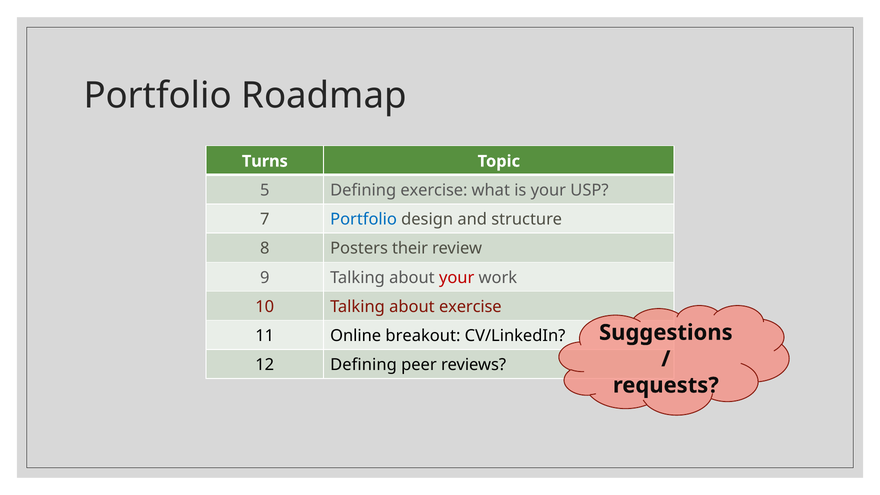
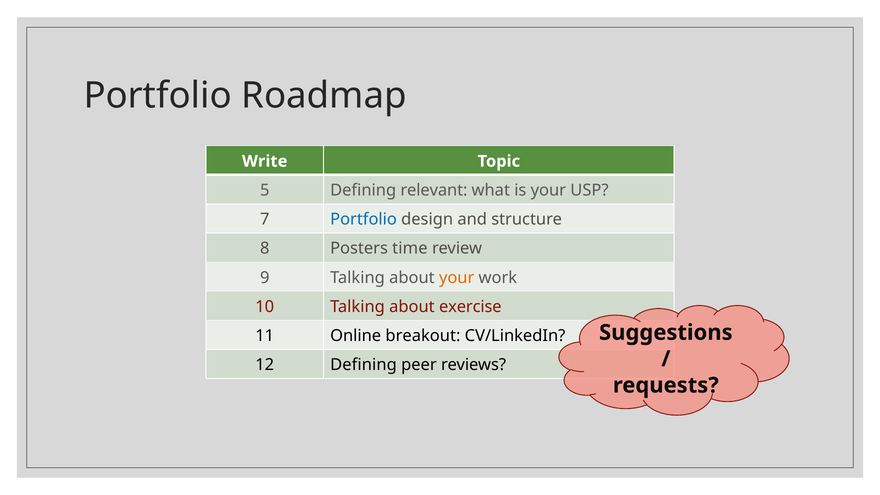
Turns: Turns -> Write (265, 161)
Defining exercise: exercise -> relevant (434, 190)
their: their -> time (410, 249)
your colour: red -> orange (457, 278)
